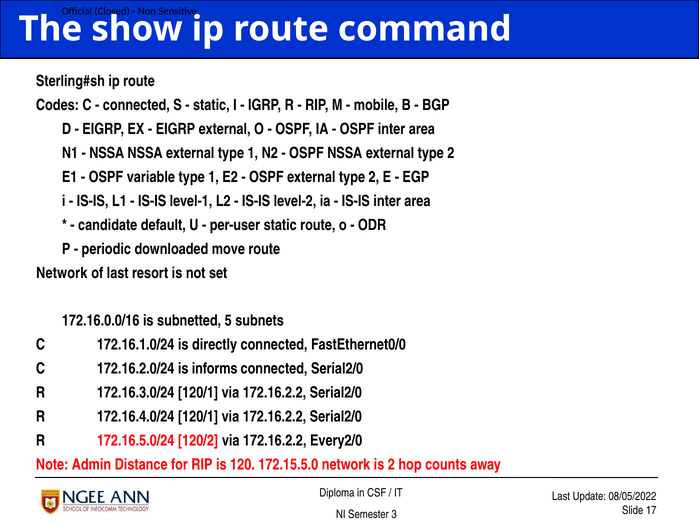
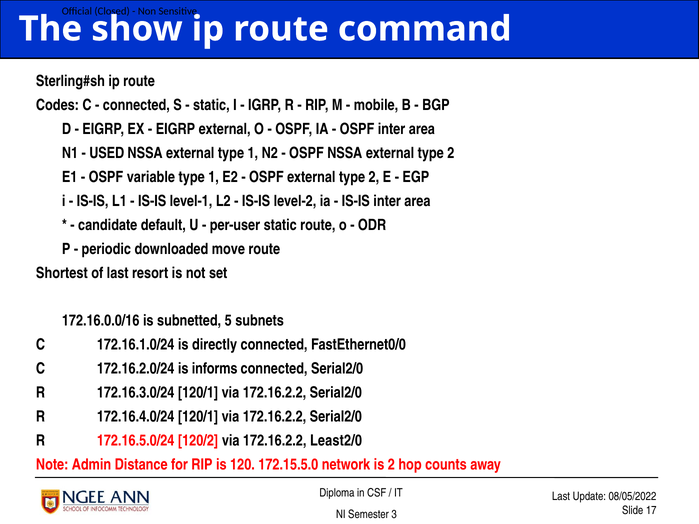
NSSA: NSSA -> USED (107, 153)
Network: Network -> Shortest (62, 273)
Every2/0: Every2/0 -> Least2/0 (336, 441)
